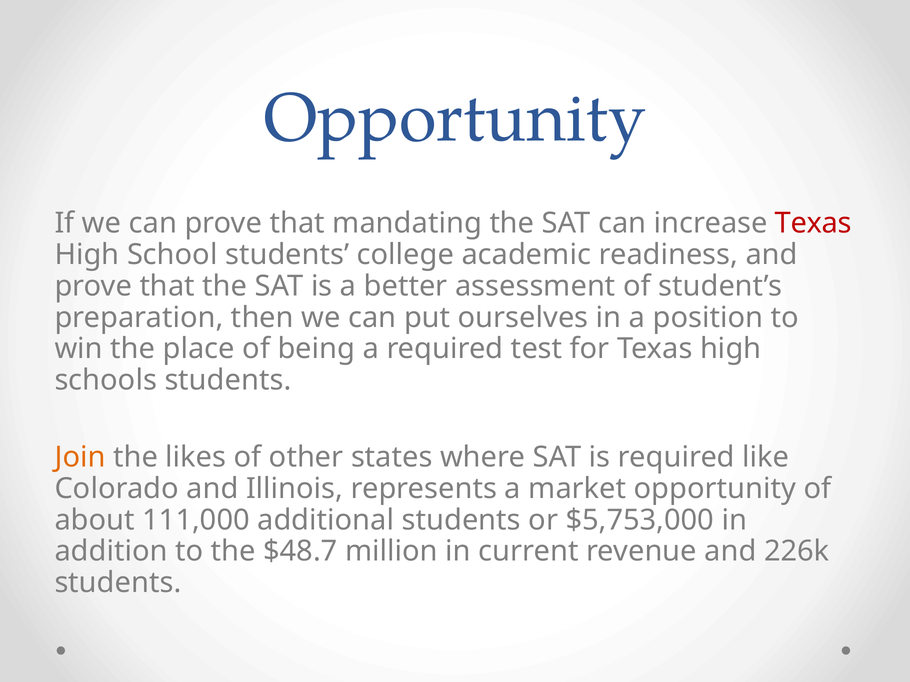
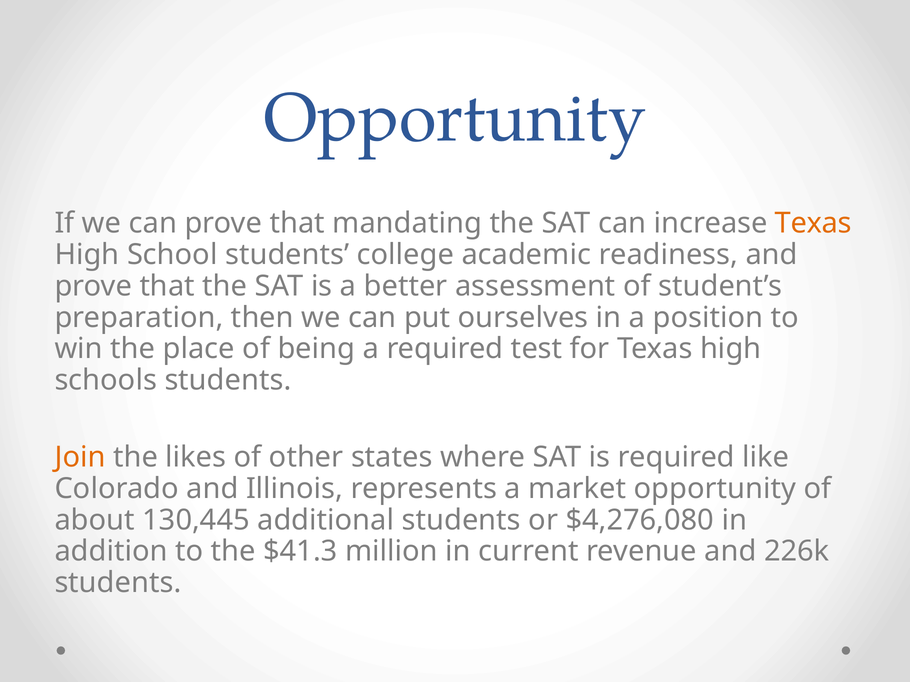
Texas colour: red -> orange (813, 224)
111,000: 111,000 -> 130,445 (196, 520)
$5,753,000: $5,753,000 -> $4,276,080 (640, 520)
$48.7: $48.7 -> $41.3 (300, 552)
